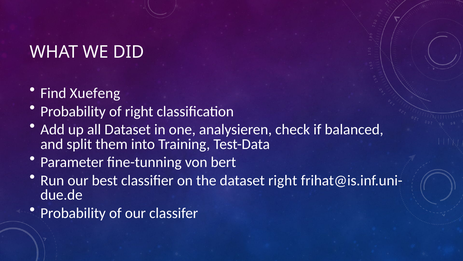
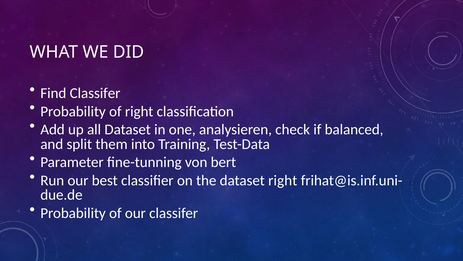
Find Xuefeng: Xuefeng -> Classifer (95, 93)
